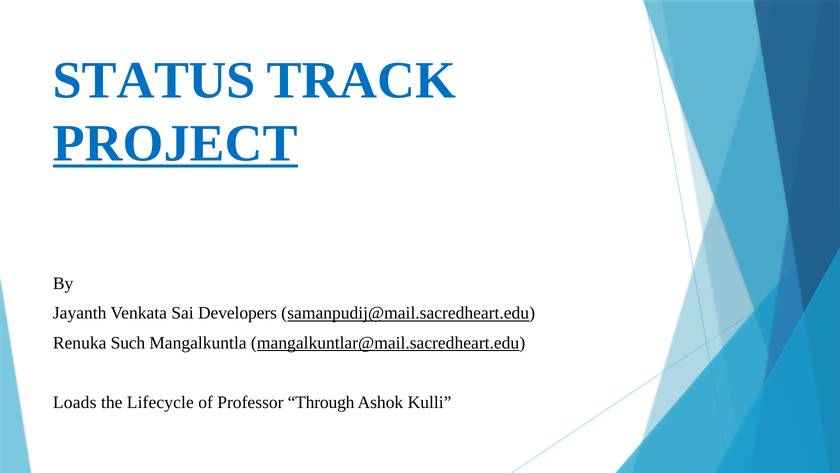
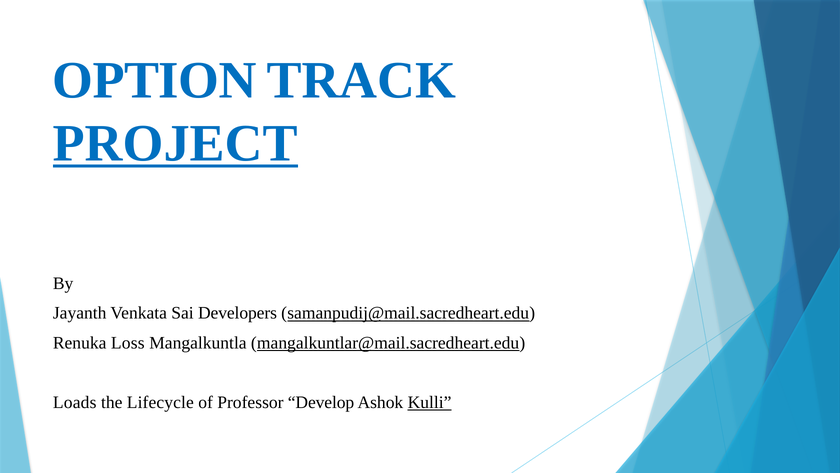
STATUS: STATUS -> OPTION (154, 80)
Such: Such -> Loss (128, 343)
Through: Through -> Develop (321, 402)
Kulli underline: none -> present (430, 402)
